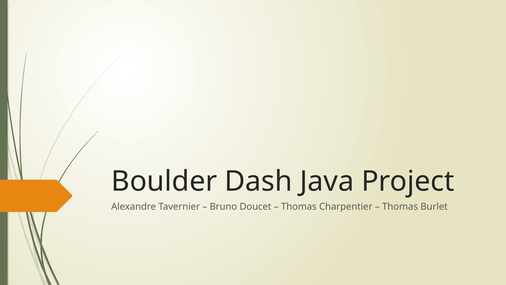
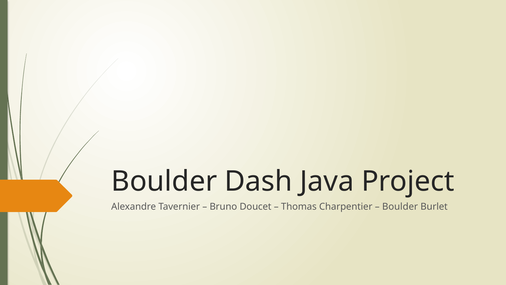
Thomas: Thomas -> Boulder (400, 207)
